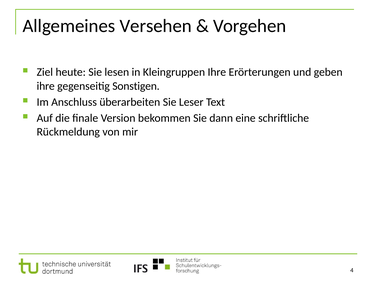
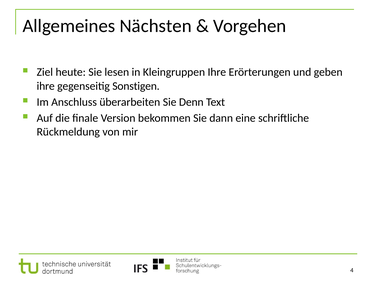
Versehen: Versehen -> Nächsten (156, 26)
Leser: Leser -> Denn (191, 102)
